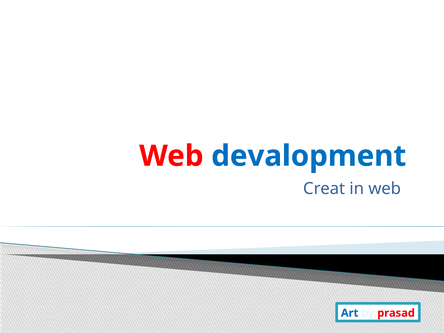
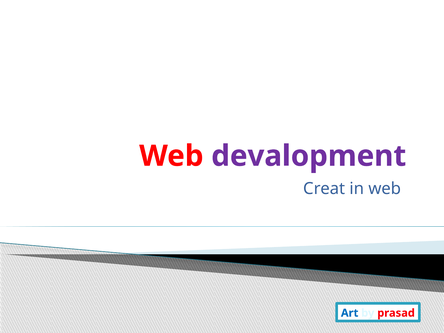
devalopment colour: blue -> purple (309, 156)
